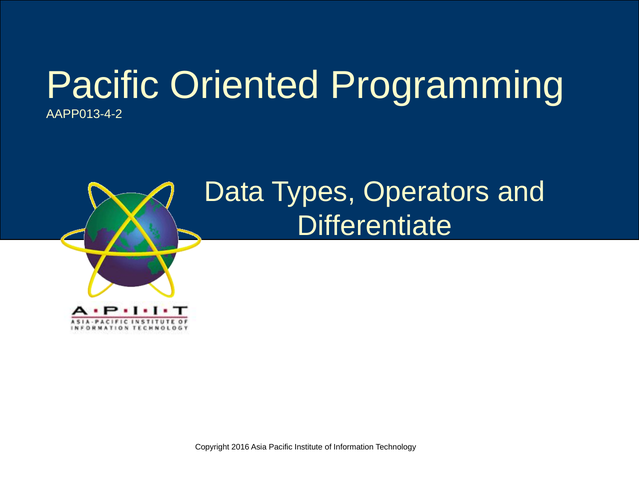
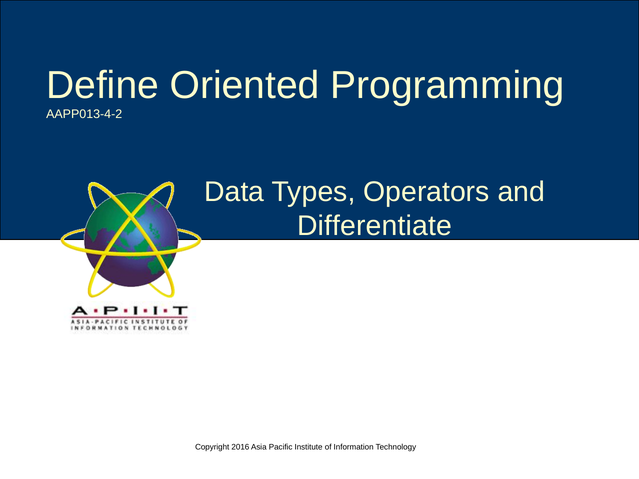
Pacific: Pacific -> Define (103, 85)
